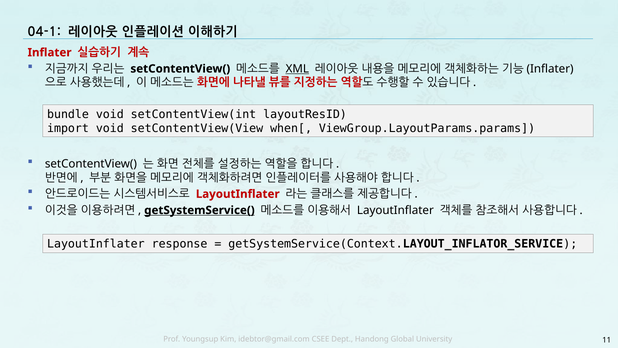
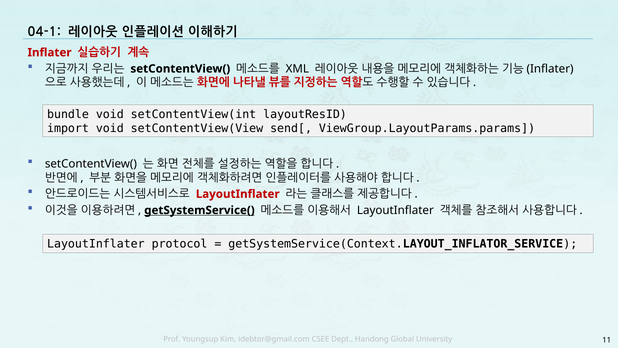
XML underline: present -> none (297, 69)
when[: when[ -> send[ (291, 128)
response: response -> protocol (180, 244)
